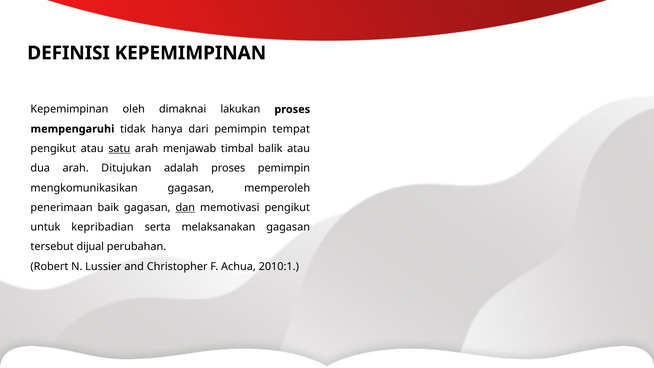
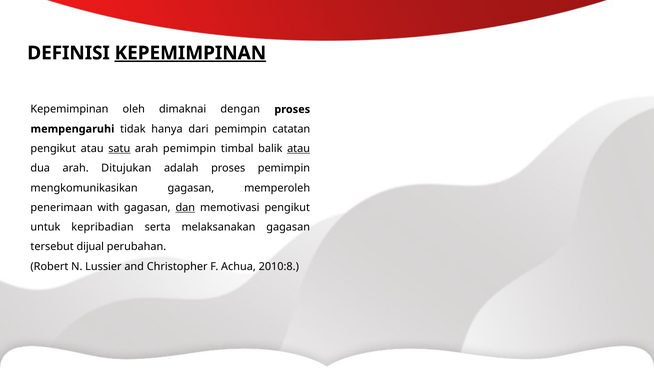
KEPEMIMPINAN underline: none -> present (190, 53)
lakukan: lakukan -> dengan (240, 109)
tempat: tempat -> catatan (291, 129)
arah menjawab: menjawab -> pemimpin (190, 149)
atau underline: none -> present (299, 149)
baik: baik -> with (108, 207)
2010:1: 2010:1 -> 2010:8 (279, 266)
